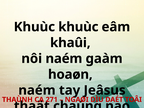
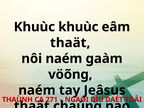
khaûi: khaûi -> thaät (70, 43)
hoaøn: hoaøn -> vöõng (70, 74)
